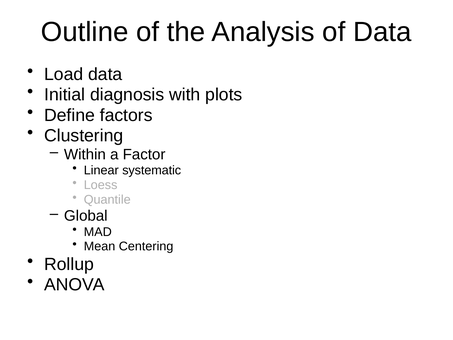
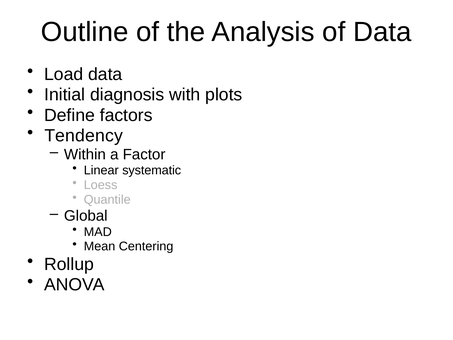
Clustering: Clustering -> Tendency (84, 136)
